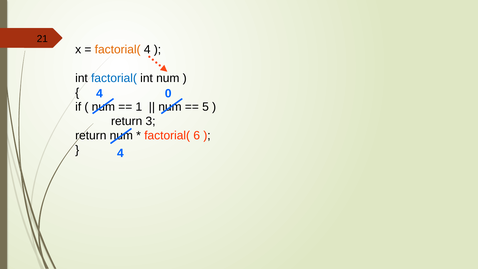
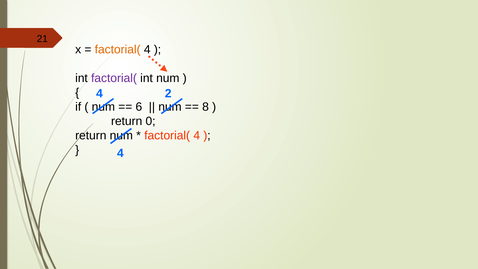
factorial( colour: blue -> purple (114, 78)
0: 0 -> 2 (168, 93)
1: 1 -> 6 (139, 107)
5: 5 -> 8 (206, 107)
3: 3 -> 0 (151, 121)
6: 6 -> 4 (197, 135)
